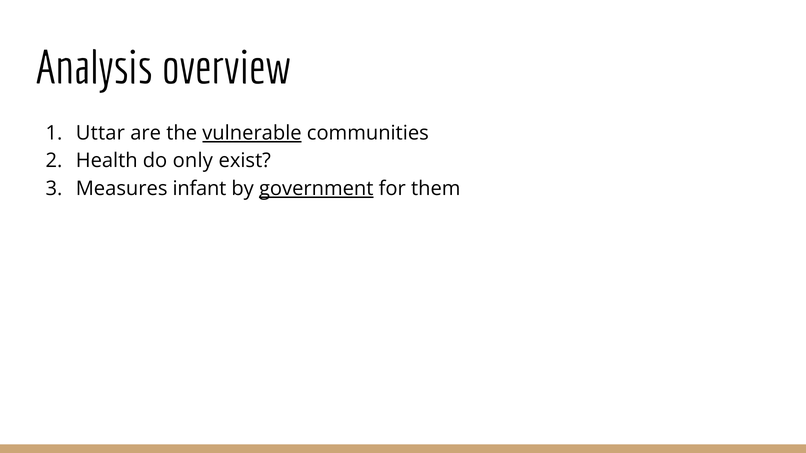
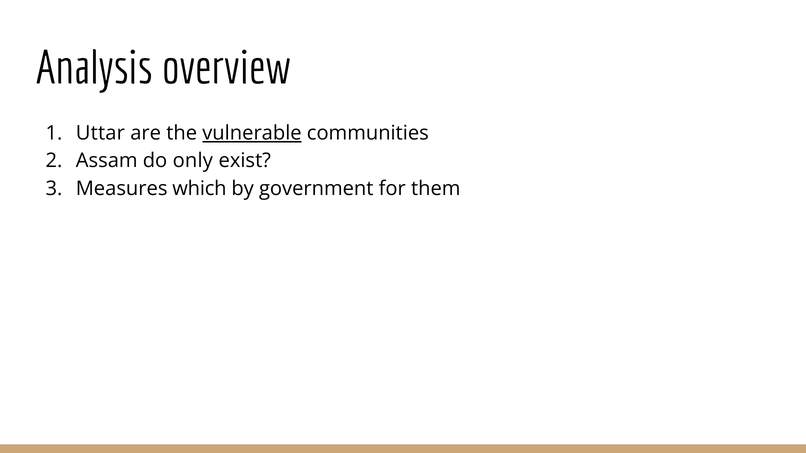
Health: Health -> Assam (107, 161)
infant: infant -> which (199, 189)
government underline: present -> none (316, 189)
